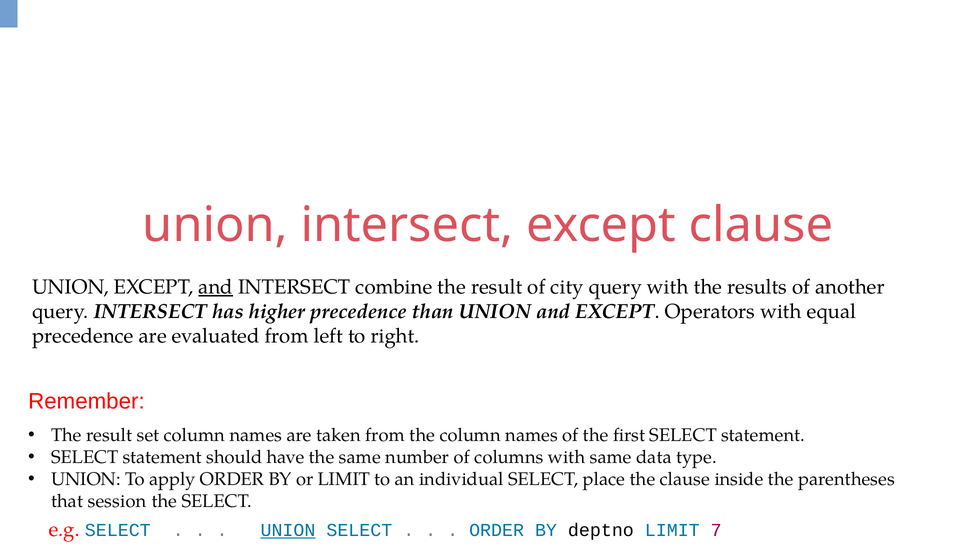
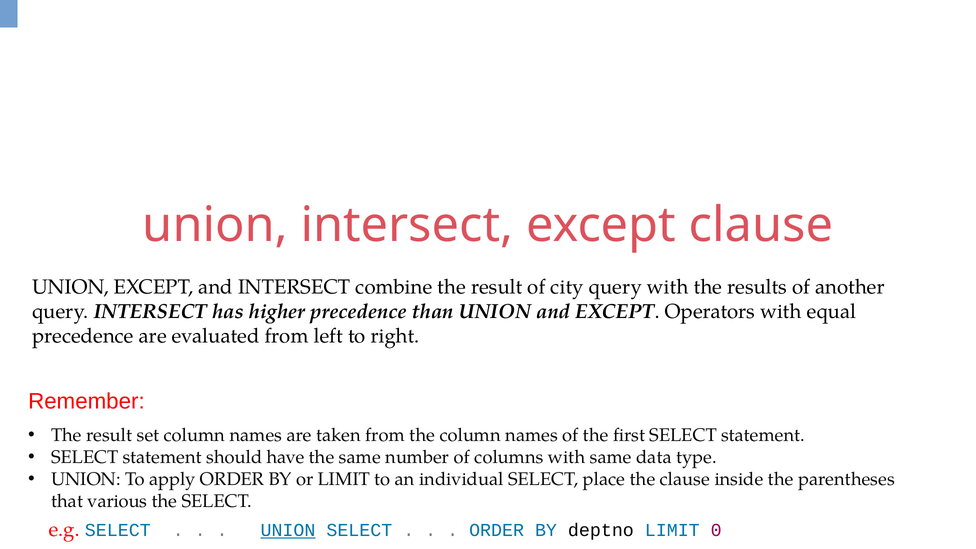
and underline: present -> none (216, 287)
session: session -> various (117, 501)
7: 7 -> 0 (716, 530)
